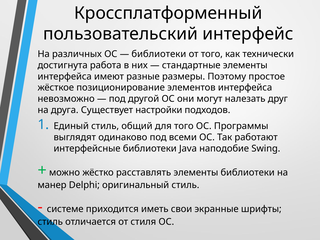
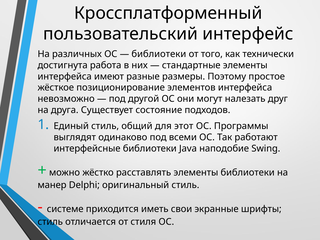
настройки: настройки -> состояние (159, 110)
для того: того -> этот (184, 126)
